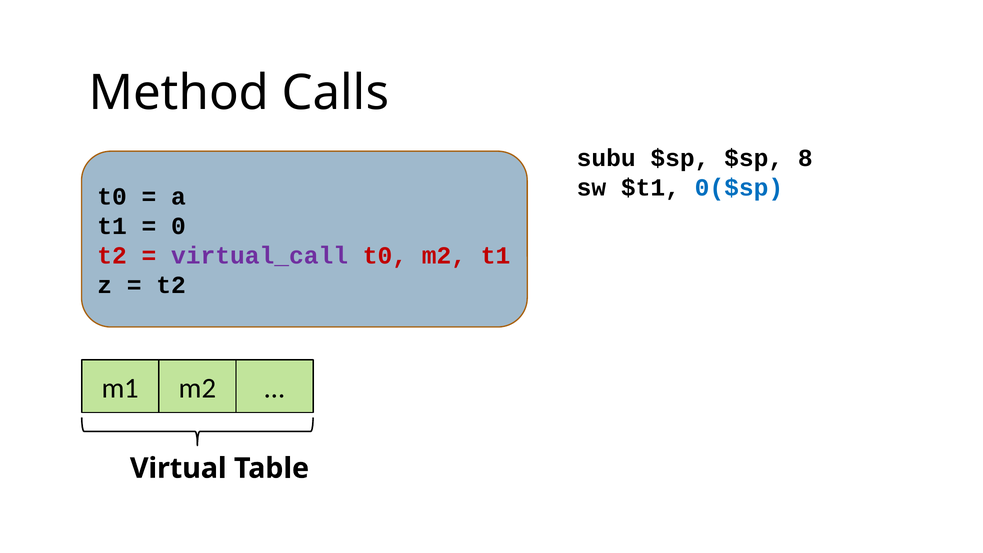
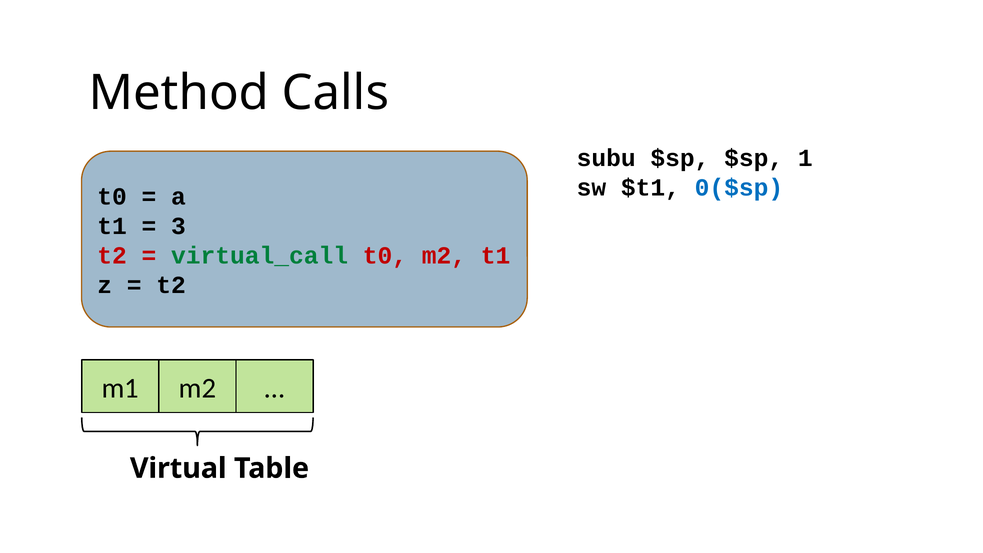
8: 8 -> 1 (805, 158)
0: 0 -> 3 (178, 226)
virtual_call colour: purple -> green (260, 256)
